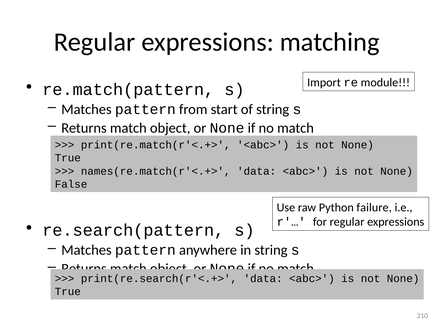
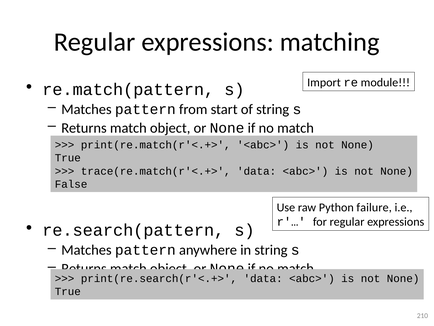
names(re.match(r'<.+>: names(re.match(r'<.+> -> trace(re.match(r'<.+> (156, 171)
